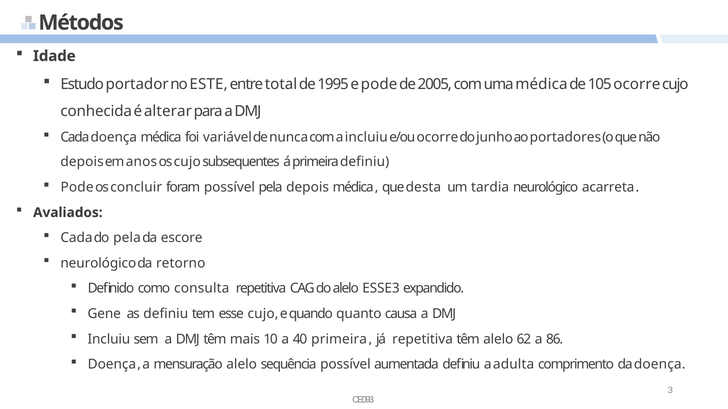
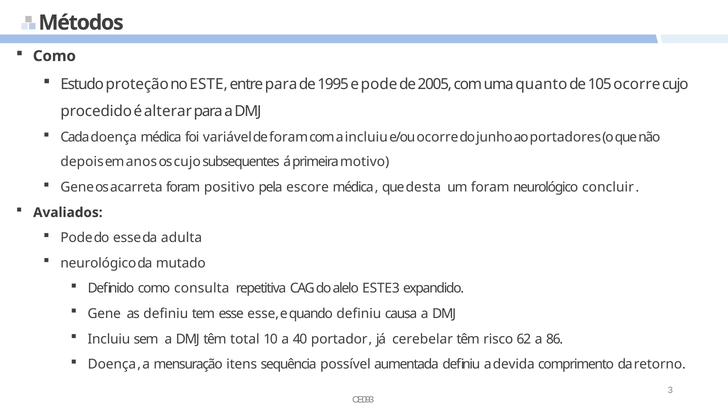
Idade: Idade -> Como (54, 56)
portador: portador -> proteção (137, 84)
entre total: total -> para (281, 84)
uma médica: médica -> quanto (541, 84)
conhecida: conhecida -> procedido (96, 111)
de nunca: nunca -> foram (289, 138)
primeira definiu: definiu -> motivo (365, 162)
Pode: Pode -> Gene (77, 187)
concluir: concluir -> acarreta (136, 187)
foram possível: possível -> positivo (229, 187)
pela depois: depois -> escore (308, 187)
um tardia: tardia -> foram (490, 187)
acarreta: acarreta -> concluir (608, 187)
Cada: Cada -> Pode (77, 238)
do pela: pela -> esse (127, 238)
escore: escore -> adulta (182, 238)
retorno: retorno -> mutado (181, 263)
ESSE3: ESSE3 -> ESTE3 (381, 289)
esse cujo: cujo -> esse (263, 314)
quando quanto: quanto -> definiu (359, 314)
mais: mais -> total (245, 339)
40 primeira: primeira -> portador (339, 339)
já repetitiva: repetitiva -> cerebelar (423, 339)
têm alelo: alelo -> risco (498, 339)
mensuração alelo: alelo -> itens (242, 365)
adulta: adulta -> devida (514, 365)
da doença: doença -> retorno (660, 365)
